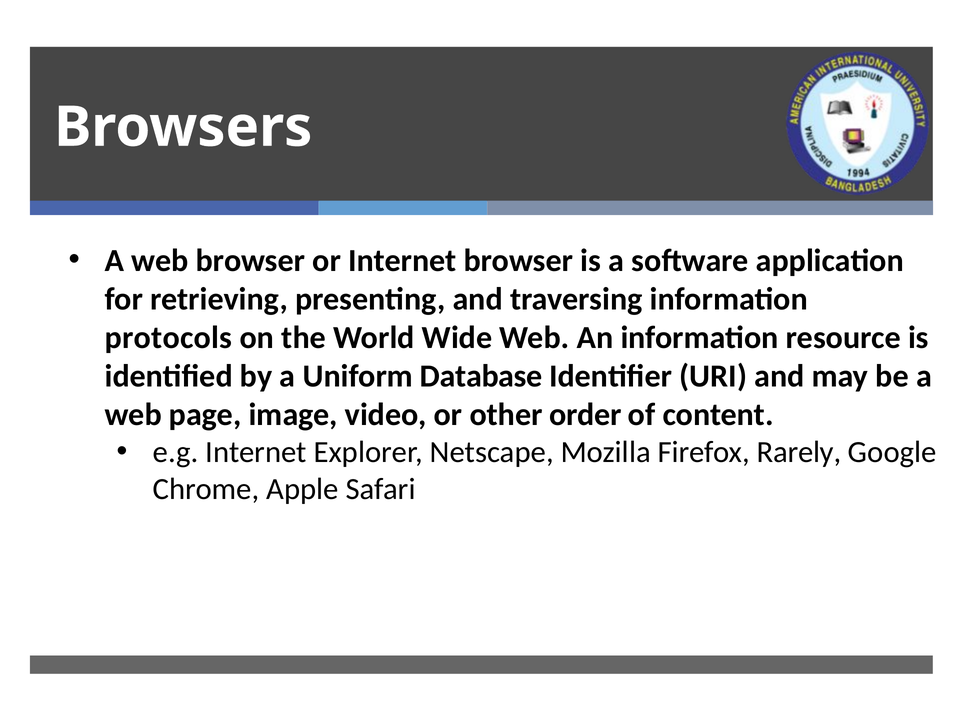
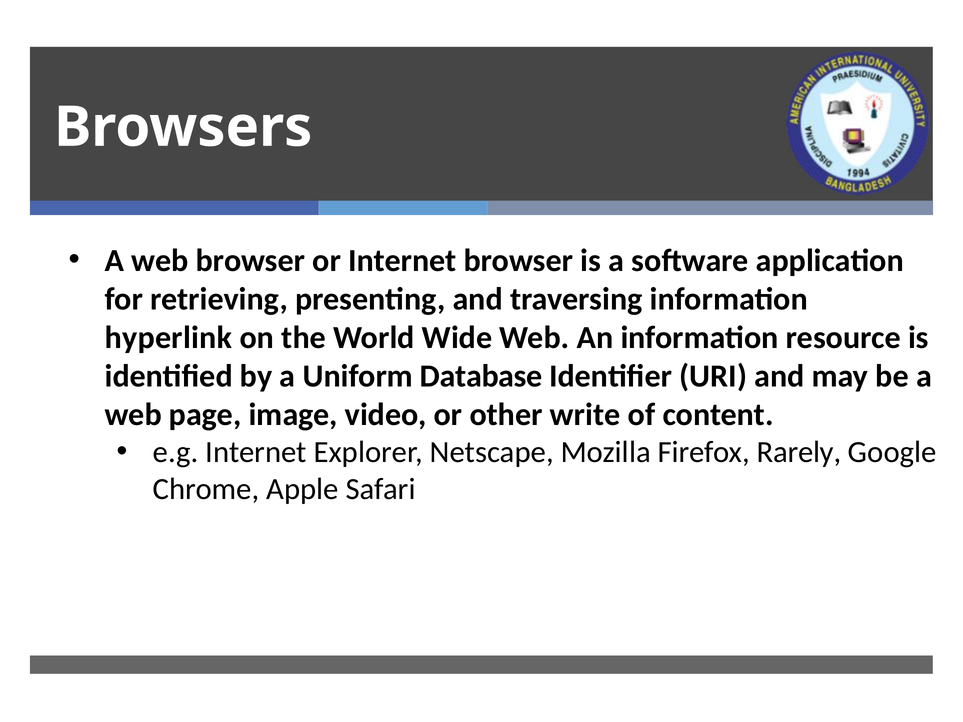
protocols: protocols -> hyperlink (168, 338)
order: order -> write (585, 415)
